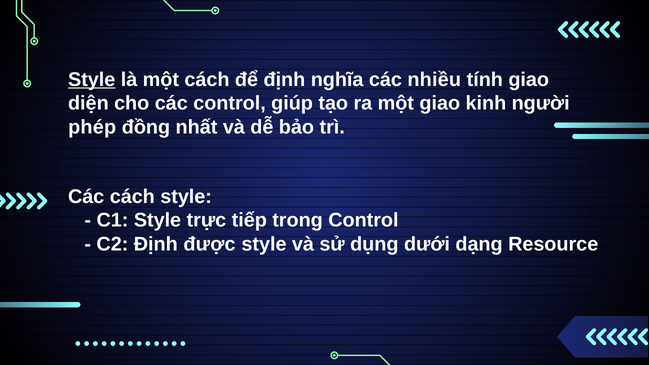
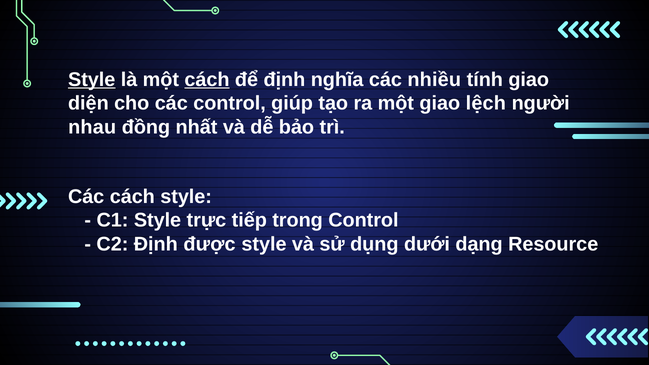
cách underline: none -> present (207, 80)
kinh: kinh -> lệch (486, 103)
phép: phép -> nhau (92, 127)
